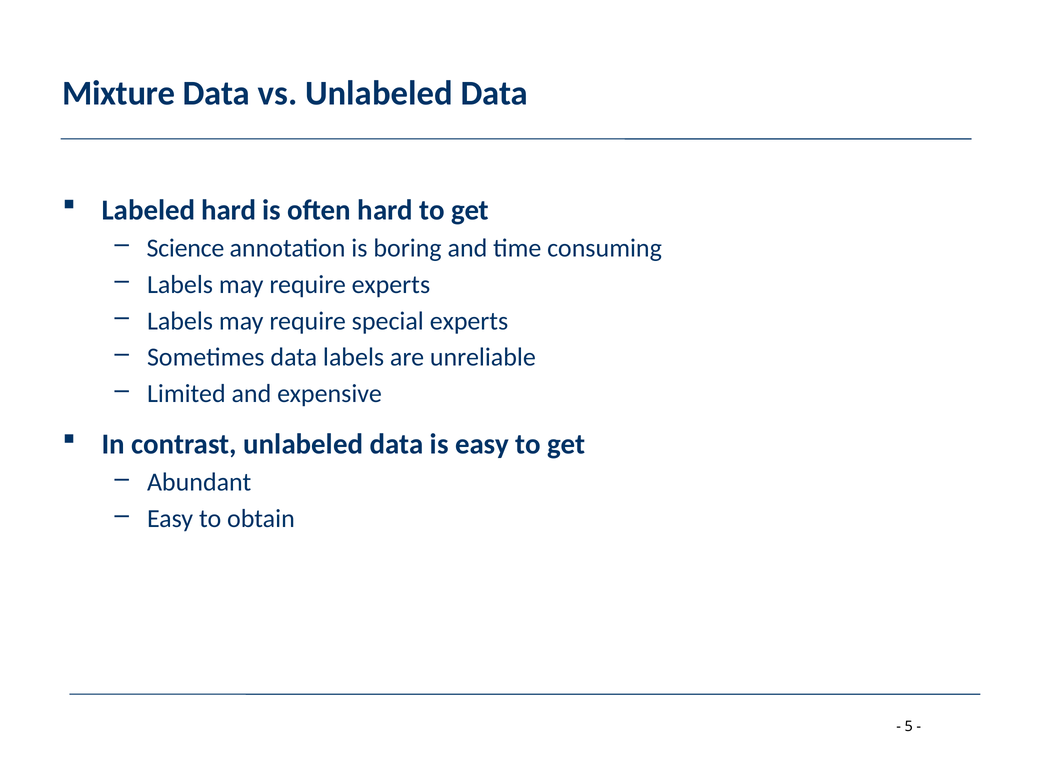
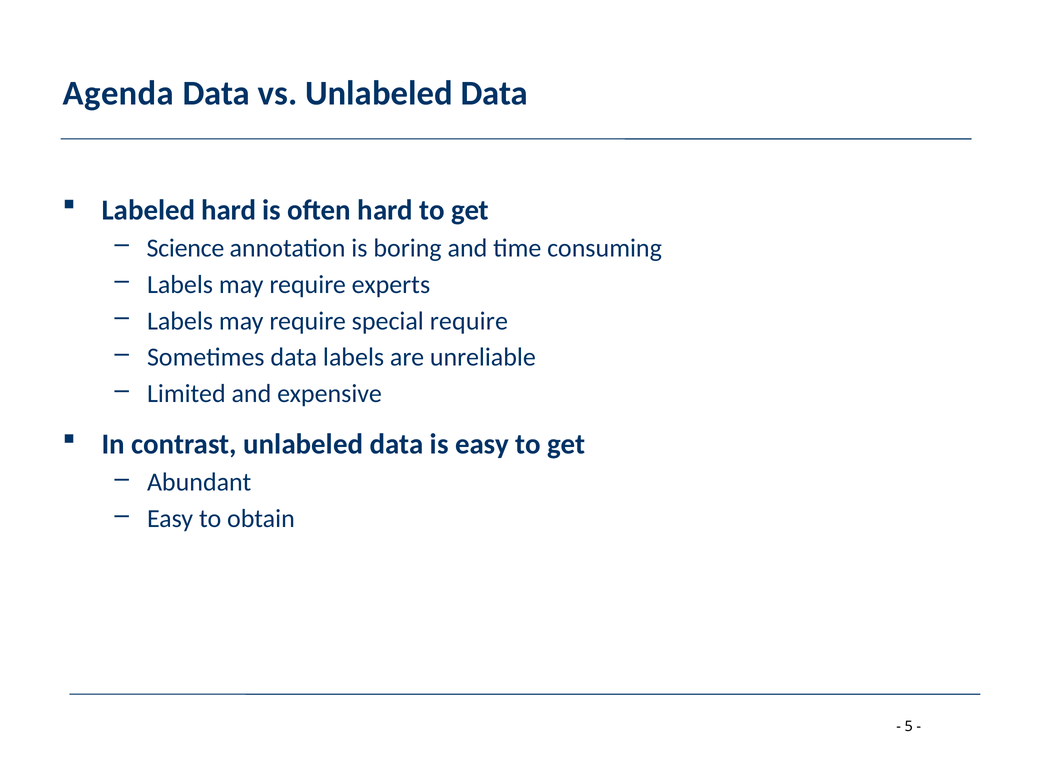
Mixture: Mixture -> Agenda (118, 94)
special experts: experts -> require (469, 321)
